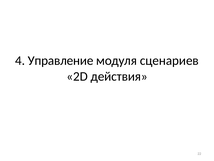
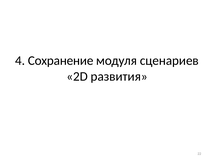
Управление: Управление -> Сохранение (61, 60)
действия: действия -> развития (119, 76)
